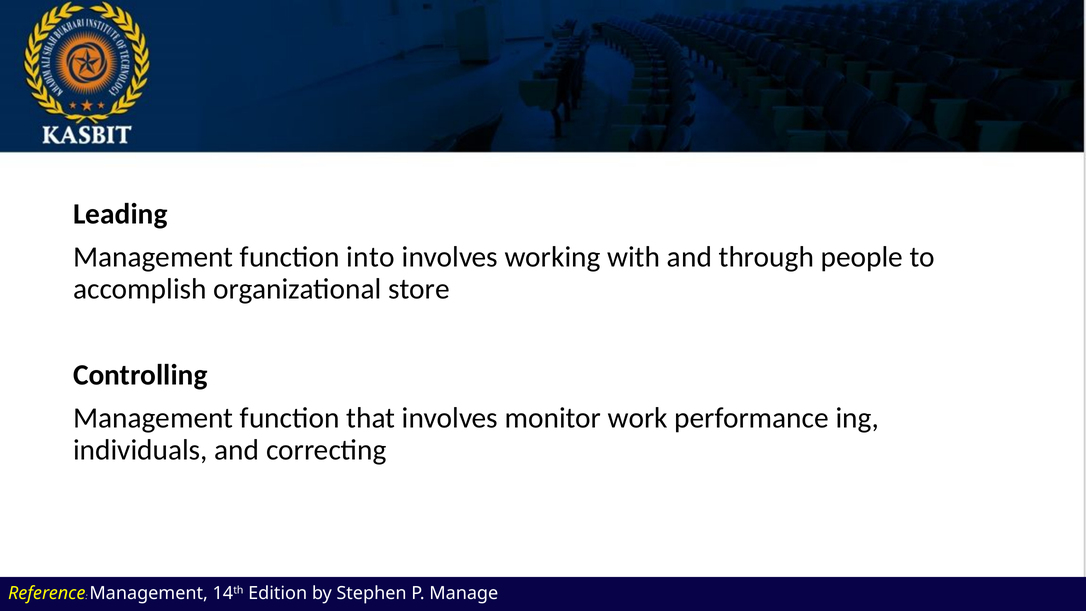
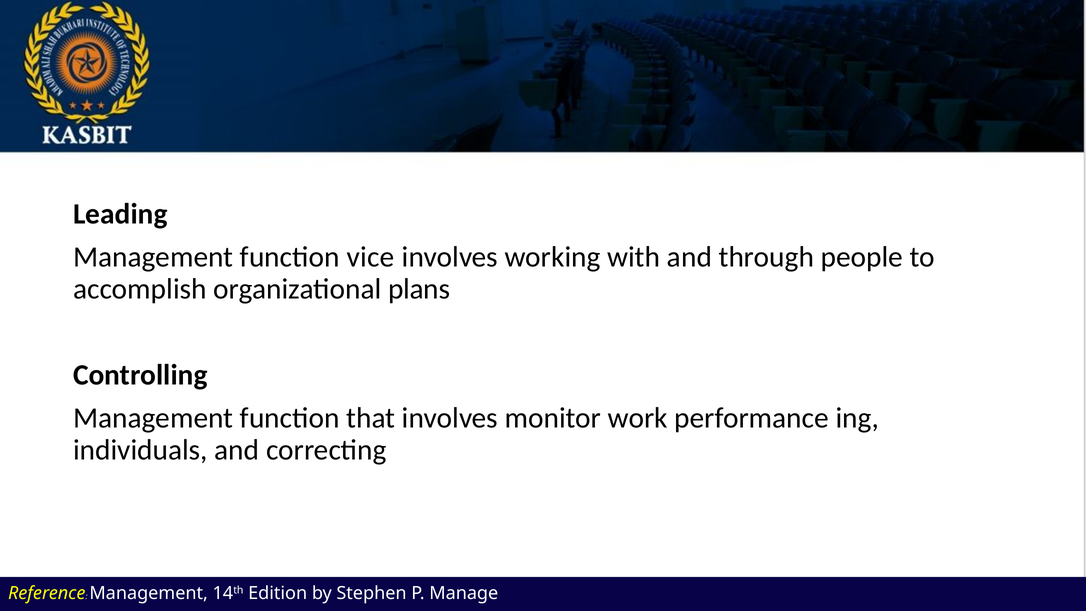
into: into -> vice (371, 257)
store: store -> plans (419, 289)
